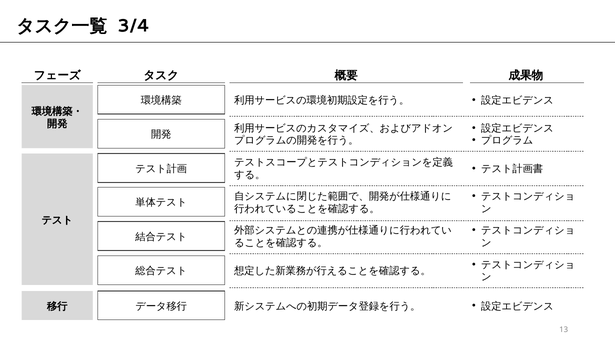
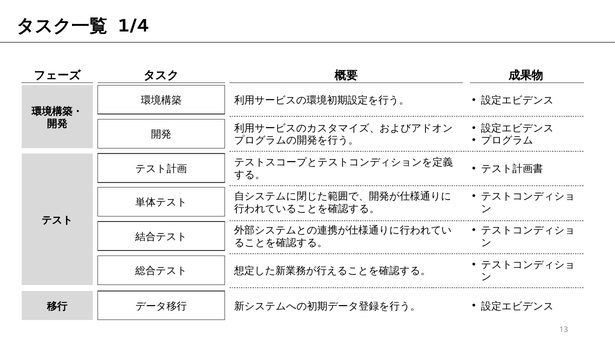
3/4: 3/4 -> 1/4 (134, 26)
